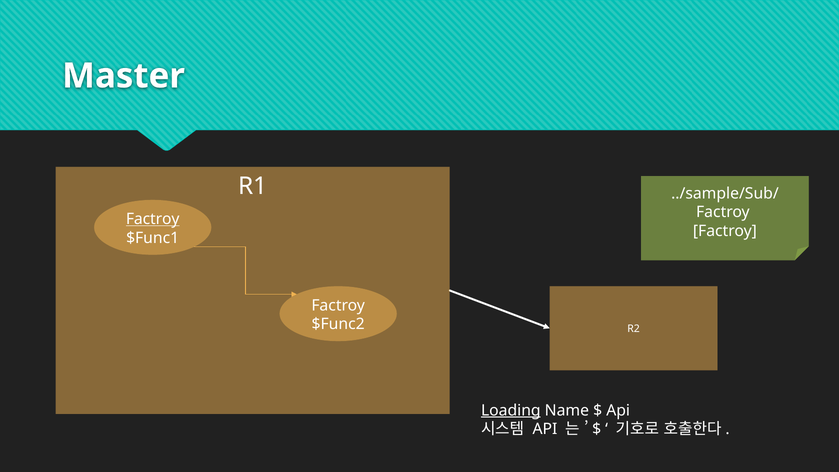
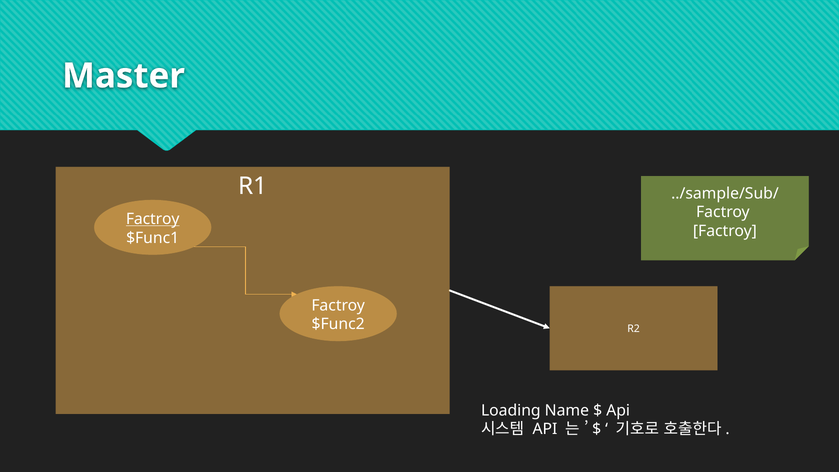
Loading underline: present -> none (511, 410)
